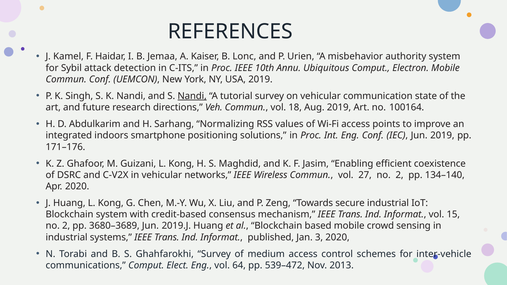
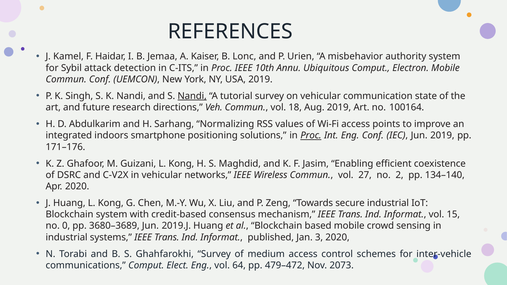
Proc underline: none -> present (311, 136)
2: 2 -> 0 (66, 226)
539–472: 539–472 -> 479–472 (285, 266)
2013: 2013 -> 2073 (342, 266)
